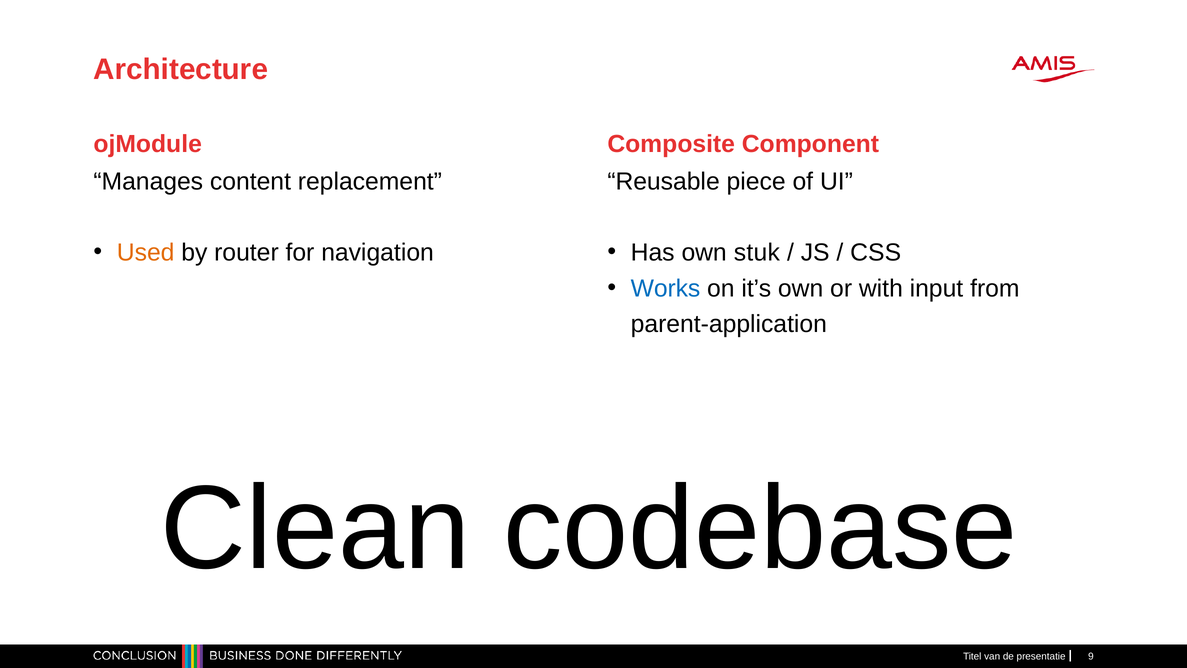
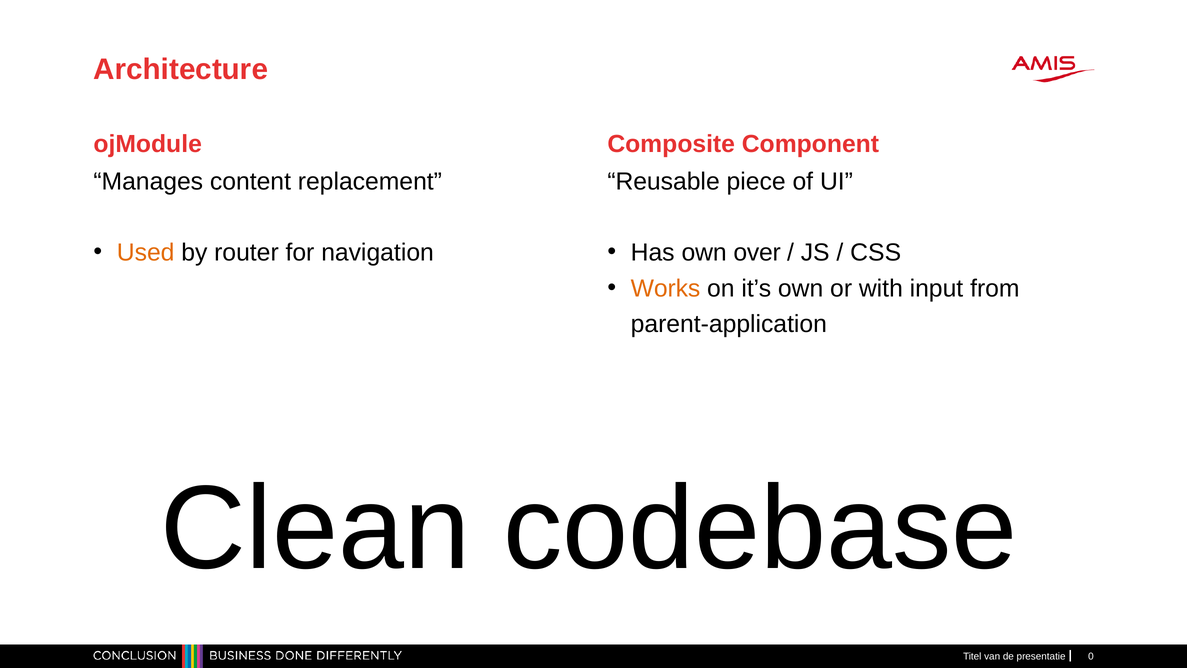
stuk: stuk -> over (757, 253)
Works colour: blue -> orange (666, 288)
9: 9 -> 0 (1091, 656)
